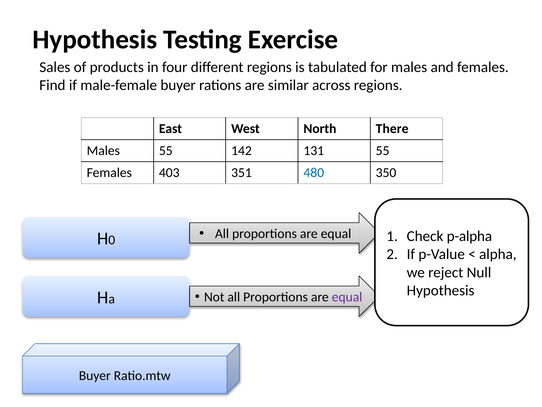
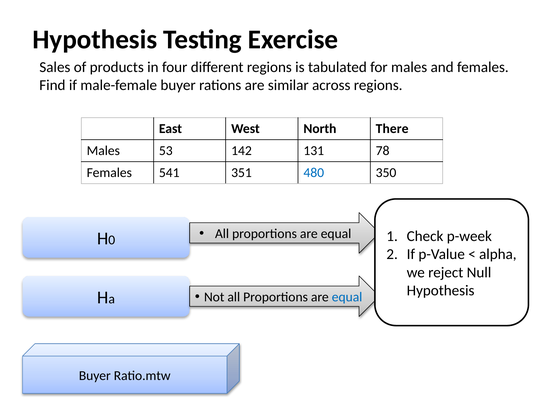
Males 55: 55 -> 53 (166, 151)
131 55: 55 -> 78 (383, 151)
403: 403 -> 541 (169, 173)
p-alpha: p-alpha -> p-week (469, 236)
equal colour: purple -> blue (347, 297)
